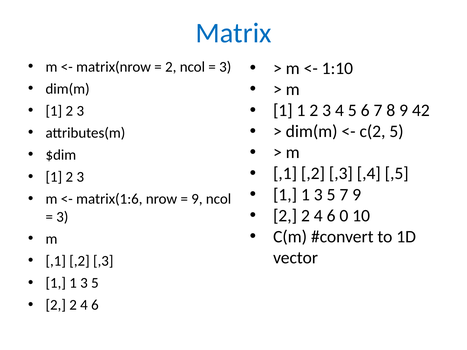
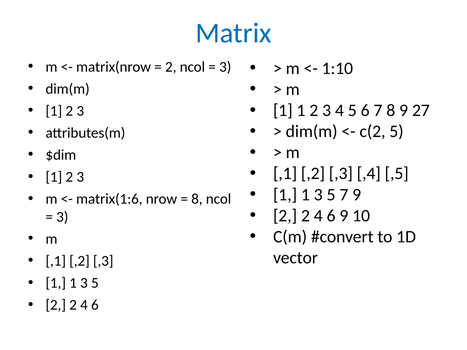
42: 42 -> 27 (421, 111)
9: 9 -> 8 (197, 199)
6 0: 0 -> 9 (344, 216)
